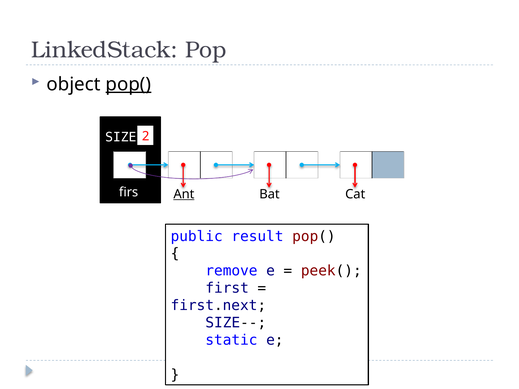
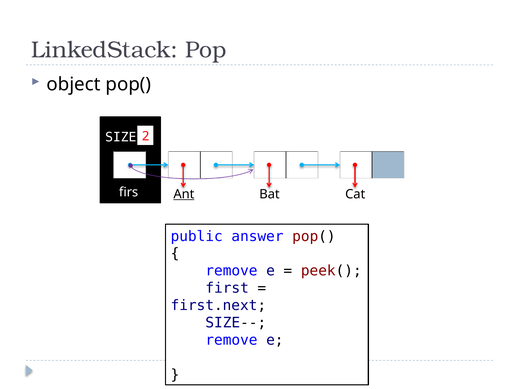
pop( underline: present -> none (128, 84)
result: result -> answer (257, 236)
static: static -> remove (231, 340)
